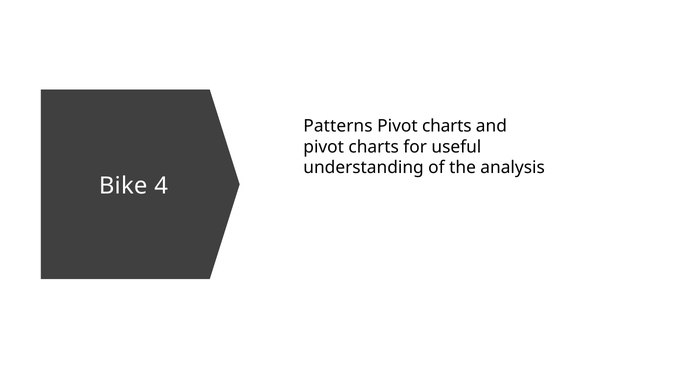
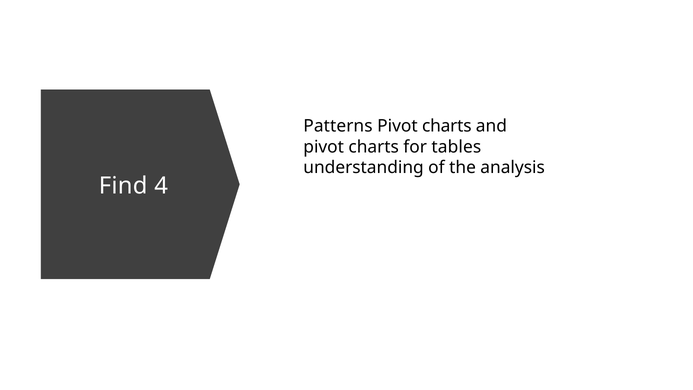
useful: useful -> tables (456, 147)
Bike: Bike -> Find (123, 186)
